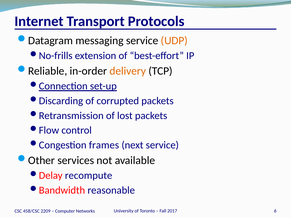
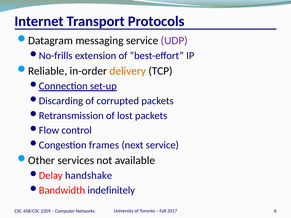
UDP colour: orange -> purple (174, 41)
recompute: recompute -> handshake (89, 176)
reasonable: reasonable -> indefinitely (111, 190)
